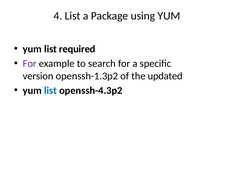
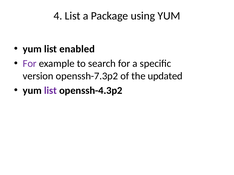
required: required -> enabled (77, 49)
openssh-1.3p2: openssh-1.3p2 -> openssh-7.3p2 (87, 76)
list colour: blue -> purple (51, 91)
